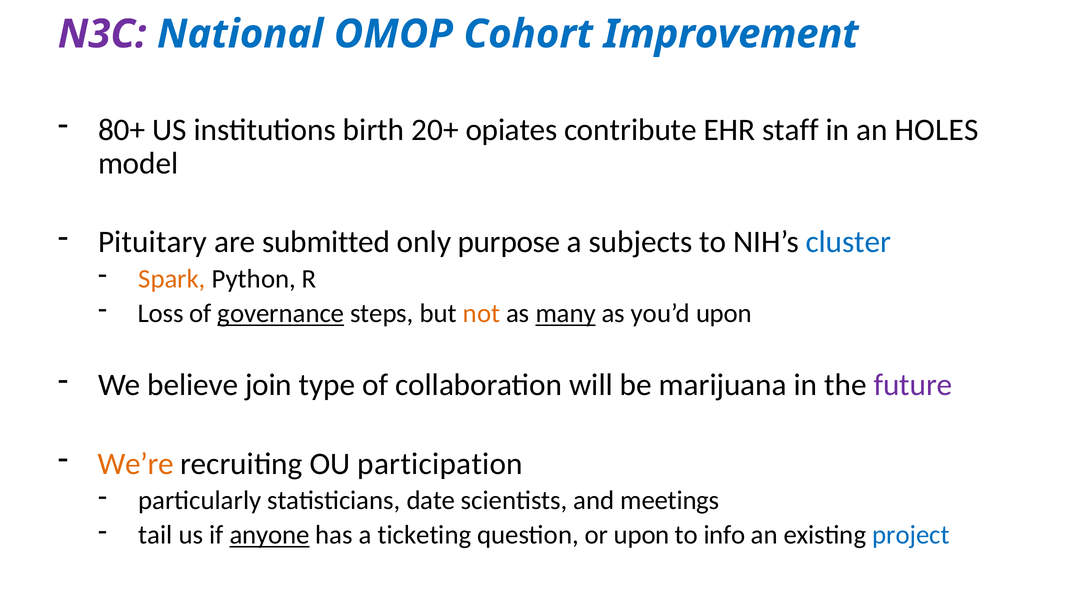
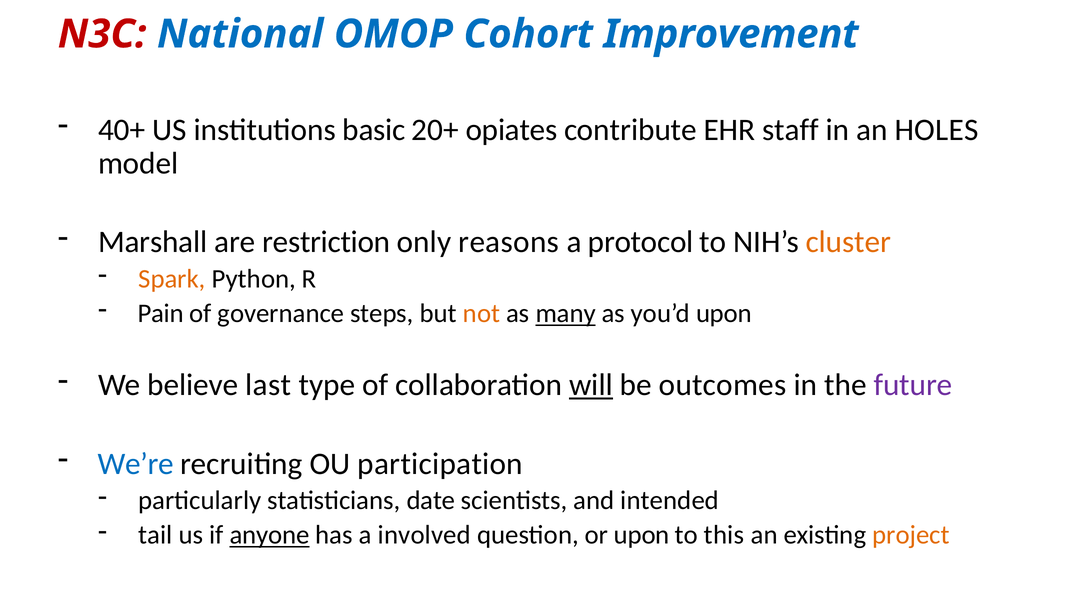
N3C colour: purple -> red (102, 34)
80+: 80+ -> 40+ (122, 130)
birth: birth -> basic (374, 130)
Pituitary: Pituitary -> Marshall (153, 242)
submitted: submitted -> restriction (326, 242)
purpose: purpose -> reasons (509, 242)
subjects: subjects -> protocol (641, 242)
cluster colour: blue -> orange (848, 242)
Loss: Loss -> Pain (161, 314)
governance underline: present -> none (281, 314)
join: join -> last (268, 385)
will underline: none -> present (591, 385)
marijuana: marijuana -> outcomes (723, 385)
We’re colour: orange -> blue (136, 464)
meetings: meetings -> intended (670, 501)
ticketing: ticketing -> involved (424, 536)
info: info -> this (724, 536)
project colour: blue -> orange (911, 536)
